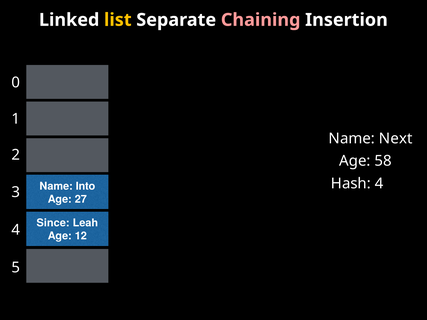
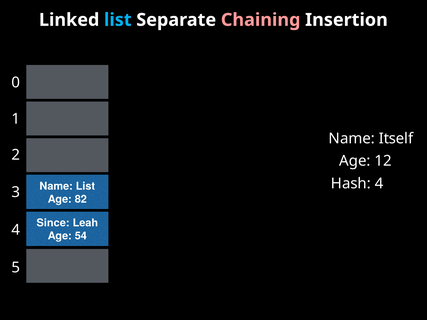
list colour: yellow -> light blue (118, 20)
Next: Next -> Itself (396, 139)
58: 58 -> 12 (383, 161)
Name Into: Into -> List (85, 186)
27: 27 -> 82 (81, 199)
12: 12 -> 54 (81, 236)
